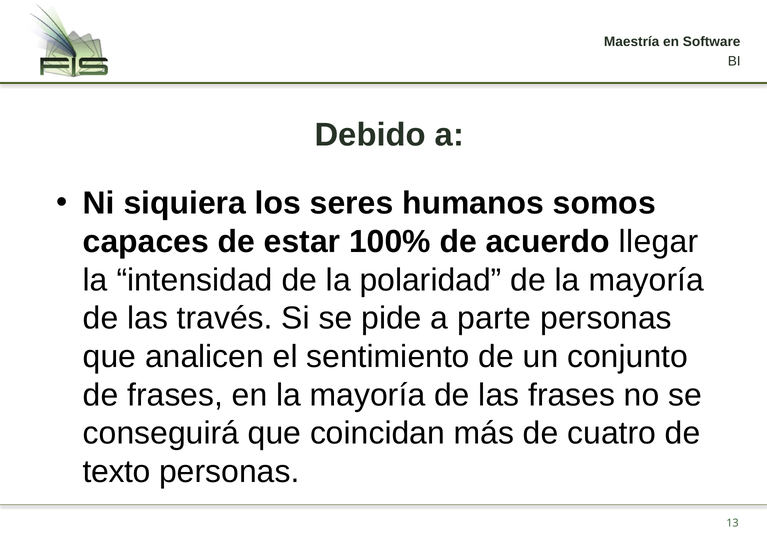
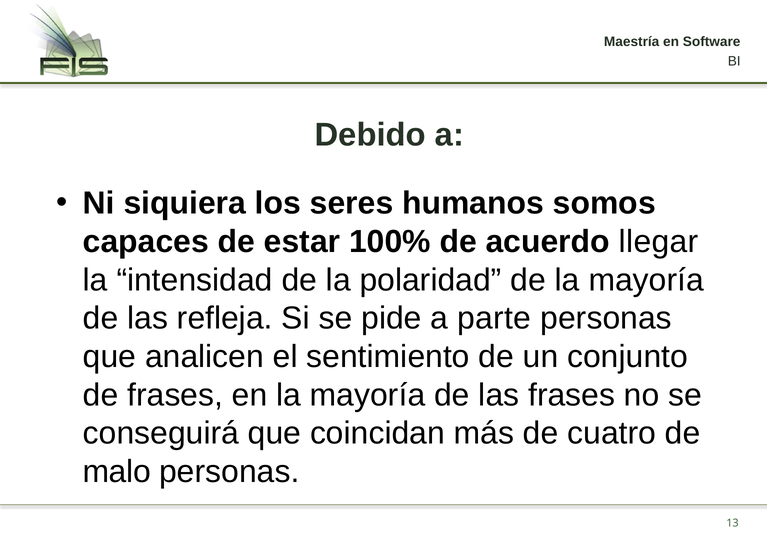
través: través -> refleja (225, 318)
texto: texto -> malo (117, 471)
